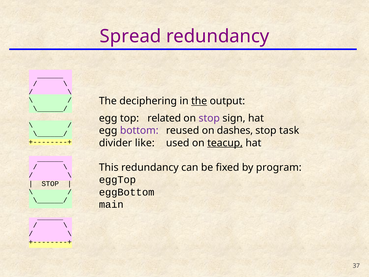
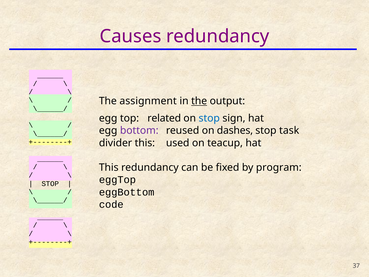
Spread: Spread -> Causes (130, 36)
deciphering: deciphering -> assignment (148, 101)
stop colour: purple -> blue (209, 118)
divider like: like -> this (145, 143)
teacup underline: present -> none (225, 143)
main: main -> code (111, 204)
